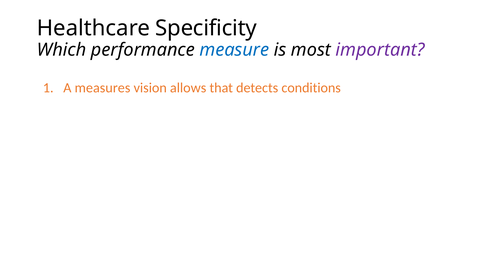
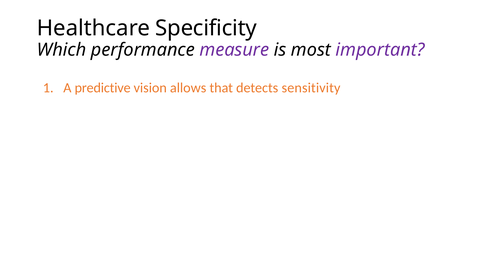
measure colour: blue -> purple (234, 50)
measures: measures -> predictive (103, 88)
conditions: conditions -> sensitivity (311, 88)
